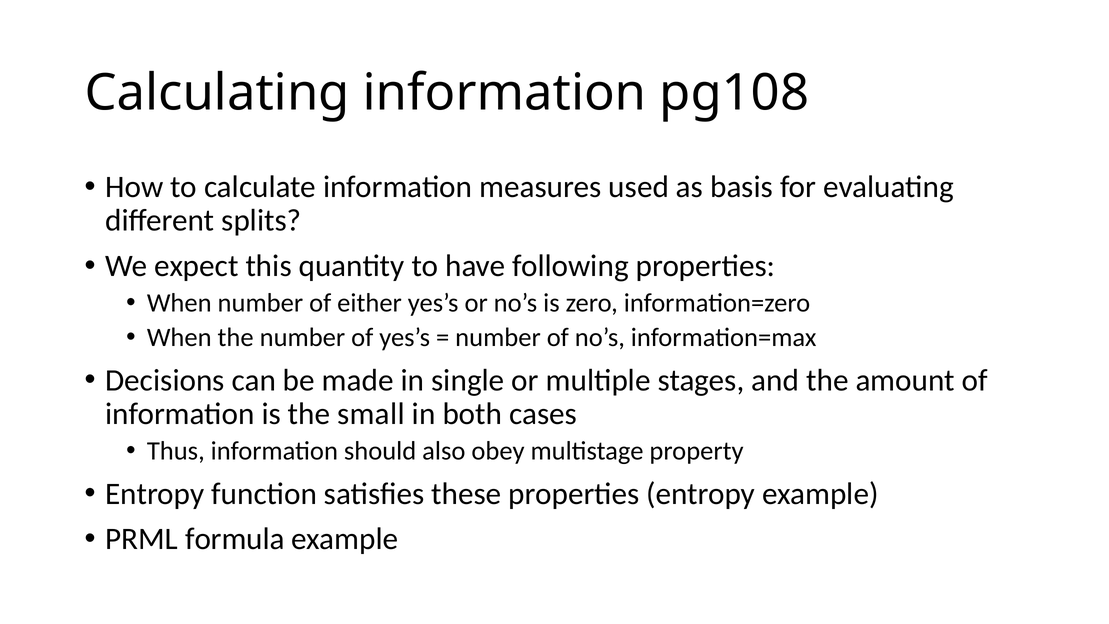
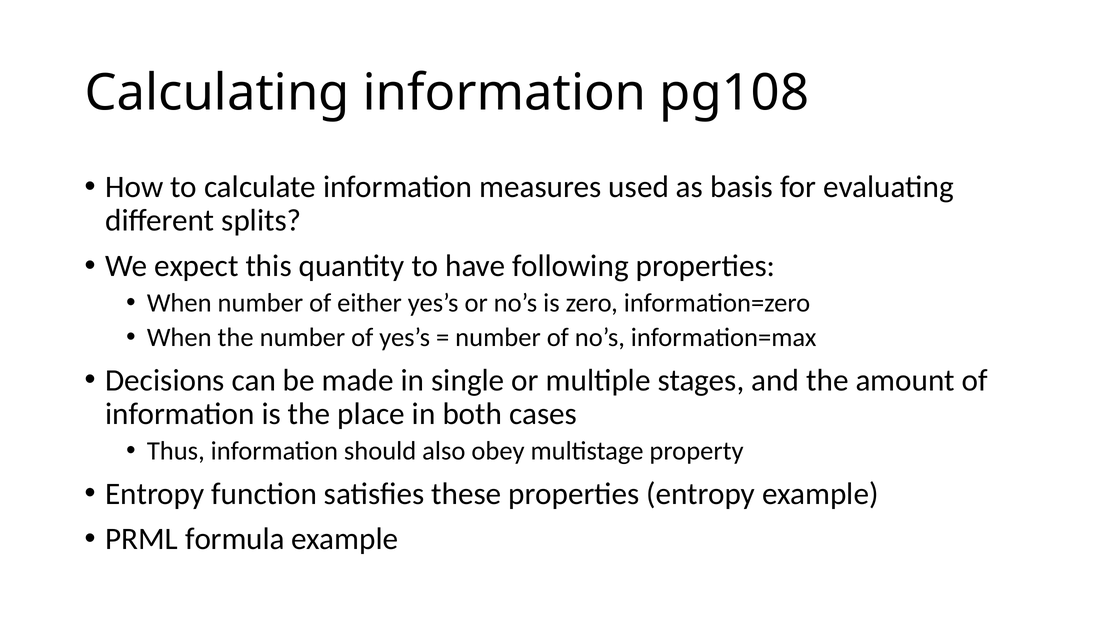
small: small -> place (371, 414)
